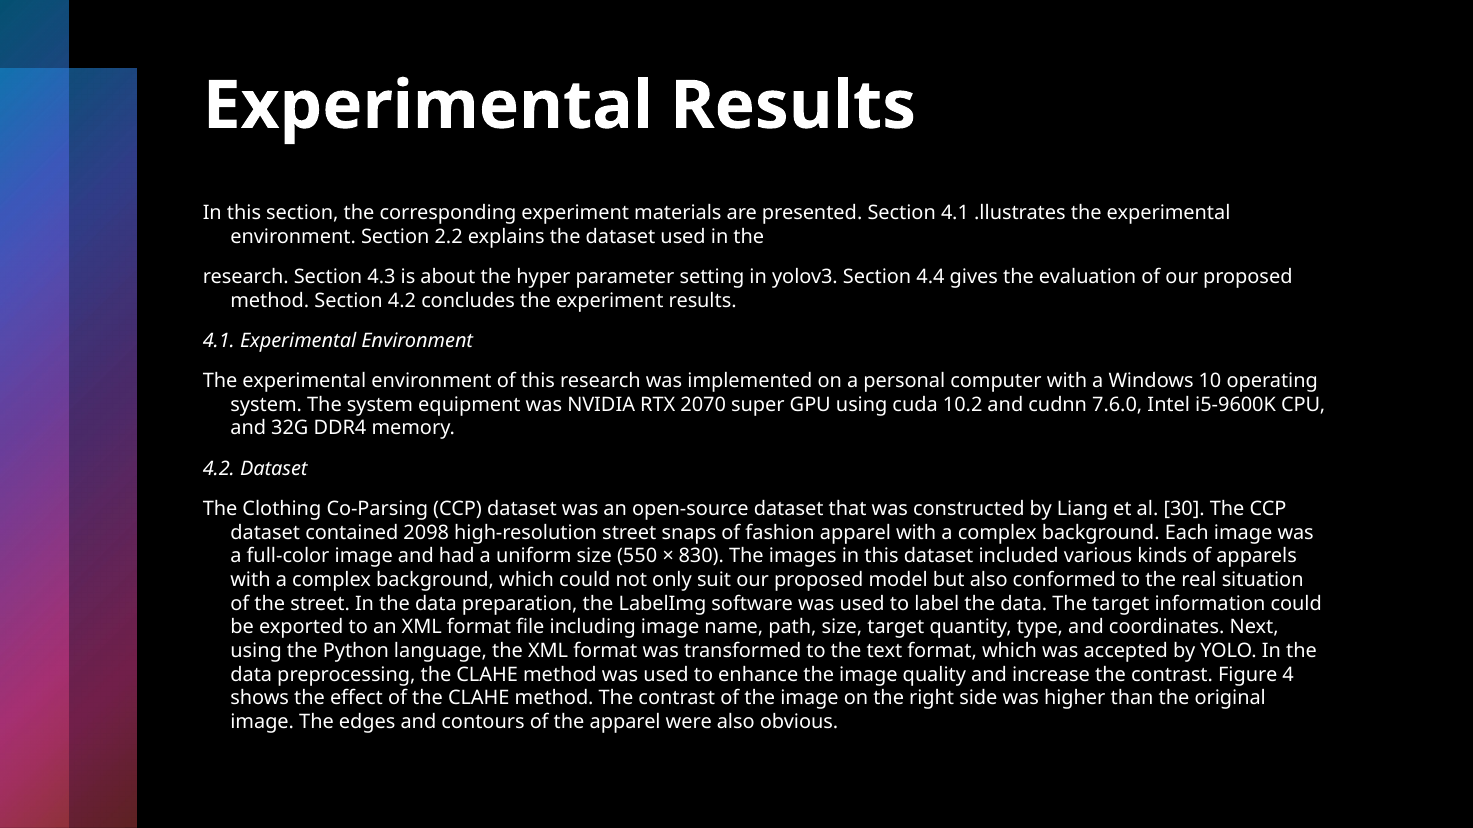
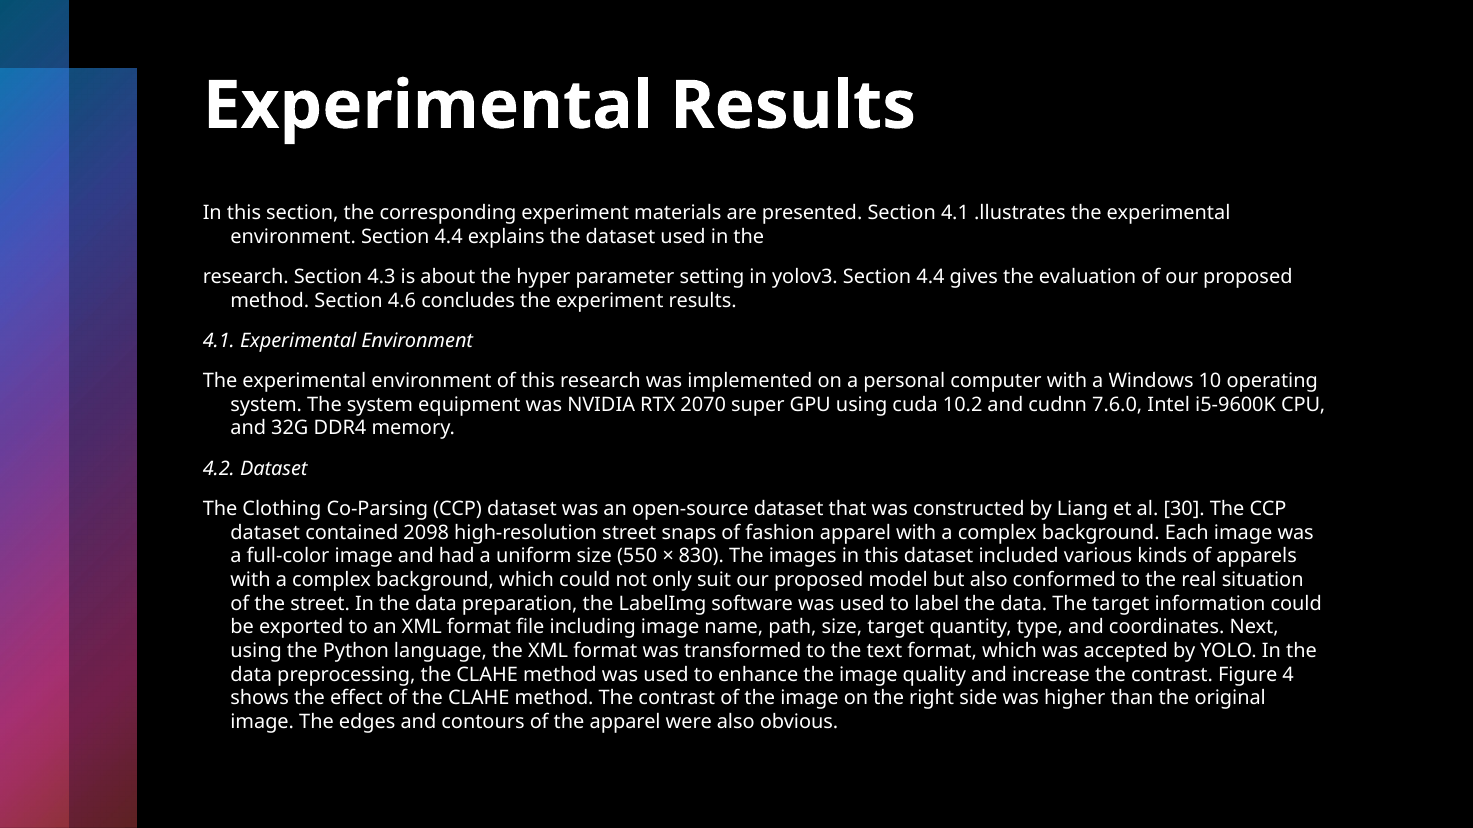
environment Section 2.2: 2.2 -> 4.4 (449, 237)
Section 4.2: 4.2 -> 4.6 (402, 301)
